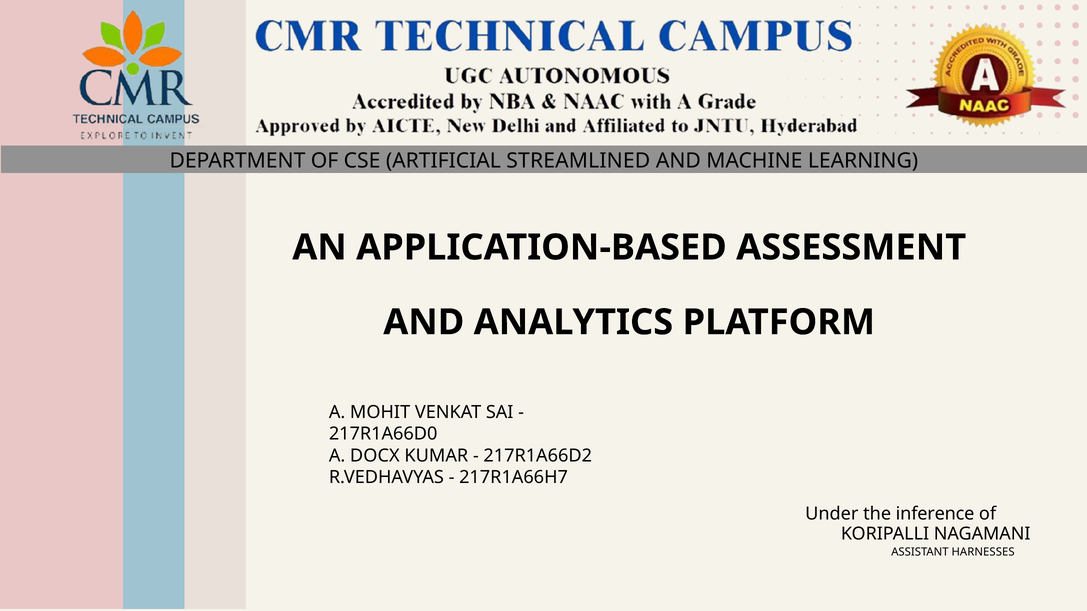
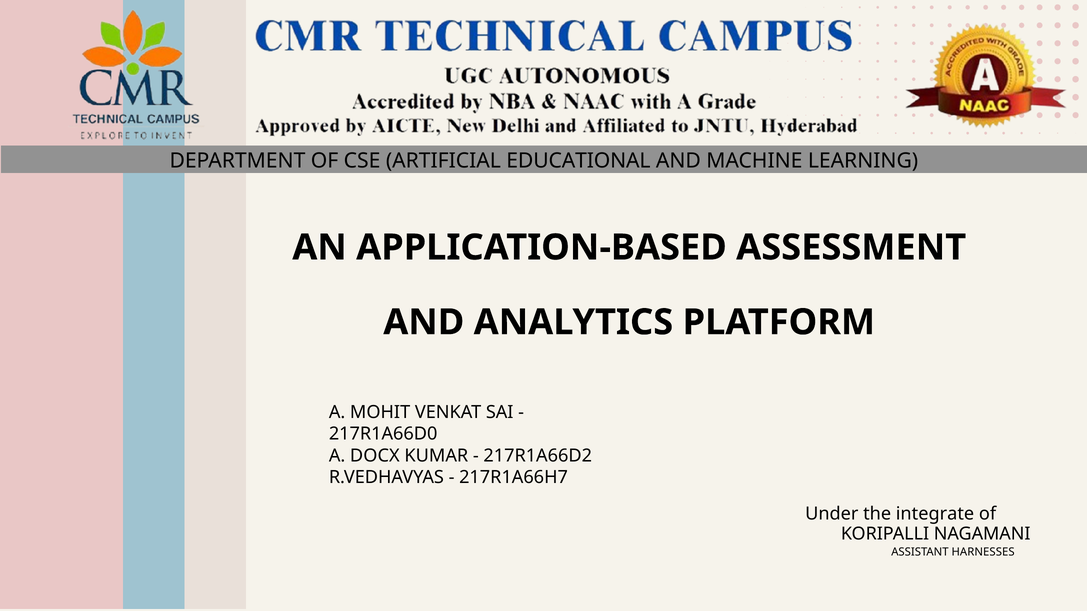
STREAMLINED: STREAMLINED -> EDUCATIONAL (578, 161)
inference: inference -> integrate (935, 514)
